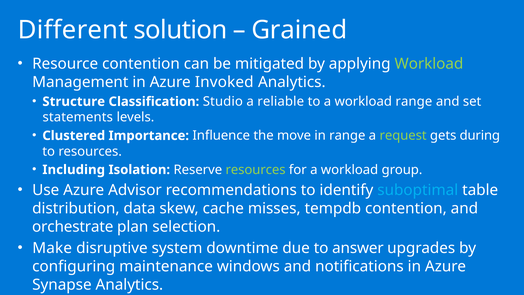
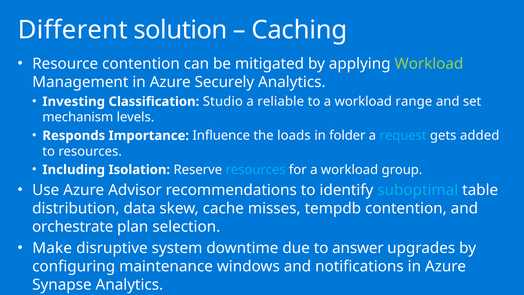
Grained: Grained -> Caching (299, 30)
Invoked: Invoked -> Securely (224, 82)
Structure: Structure -> Investing (74, 101)
statements: statements -> mechanism (78, 117)
Clustered: Clustered -> Responds (74, 136)
move: move -> loads (294, 136)
in range: range -> folder (347, 136)
request colour: light green -> light blue (403, 136)
during: during -> added (480, 136)
resources colour: light green -> light blue (256, 170)
